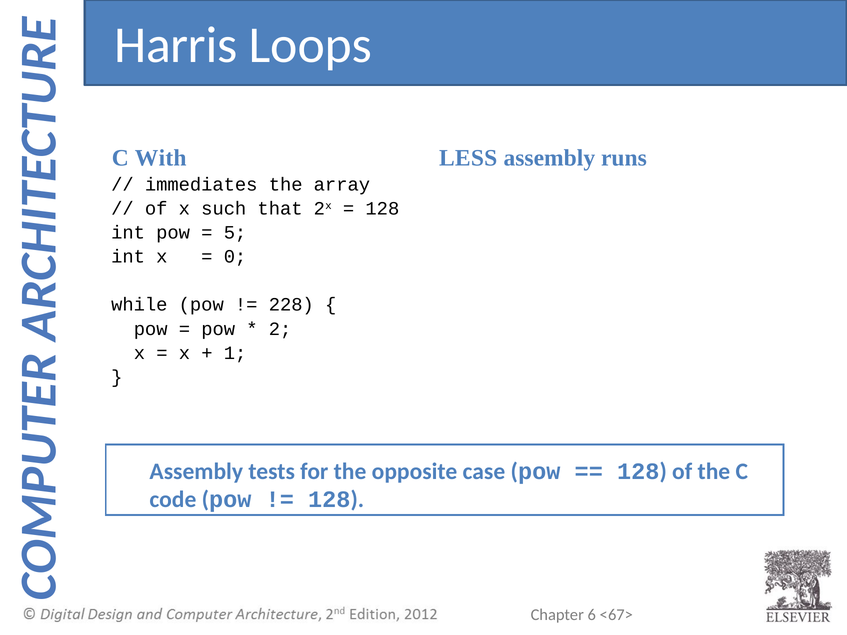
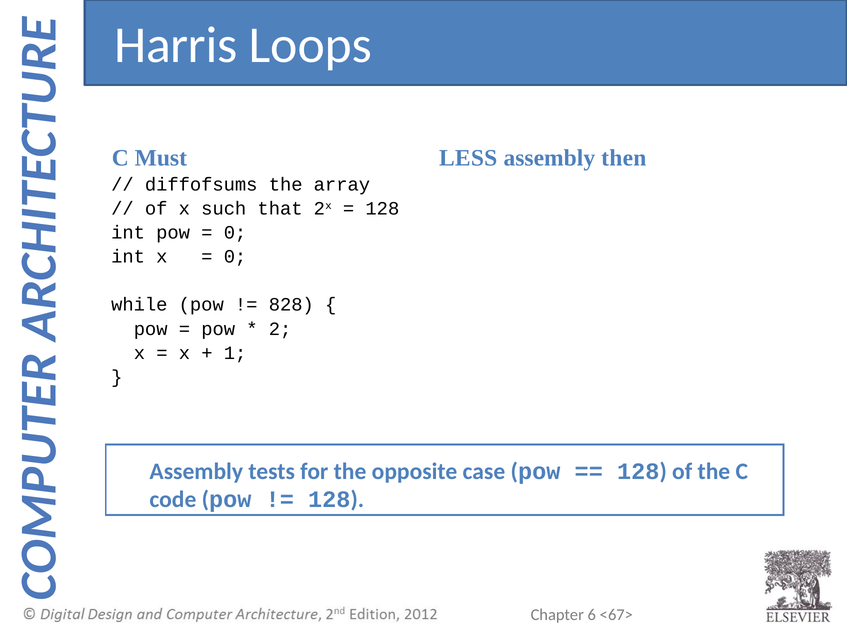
With: With -> Must (161, 158)
runs: runs -> then (624, 158)
immediates: immediates -> diffofsums (201, 185)
5: 5 -> 0 (235, 233)
228: 228 -> 828 (291, 305)
